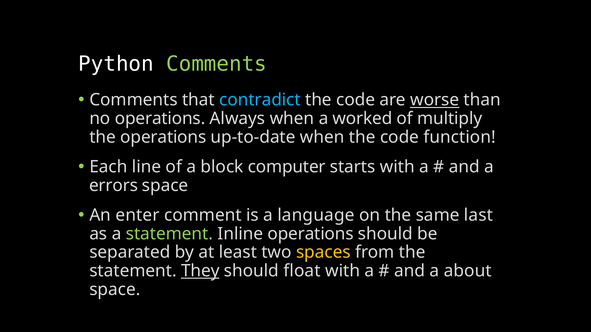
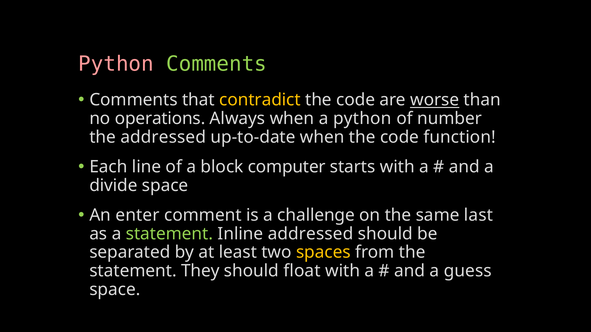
Python colour: white -> pink (116, 64)
contradict colour: light blue -> yellow (260, 100)
a worked: worked -> python (362, 119)
multiply: multiply -> number (450, 119)
the operations: operations -> addressed (163, 137)
errors: errors -> divide (113, 186)
language: language -> challenge (316, 215)
Inline operations: operations -> addressed (310, 234)
They underline: present -> none (200, 271)
about: about -> guess (468, 271)
